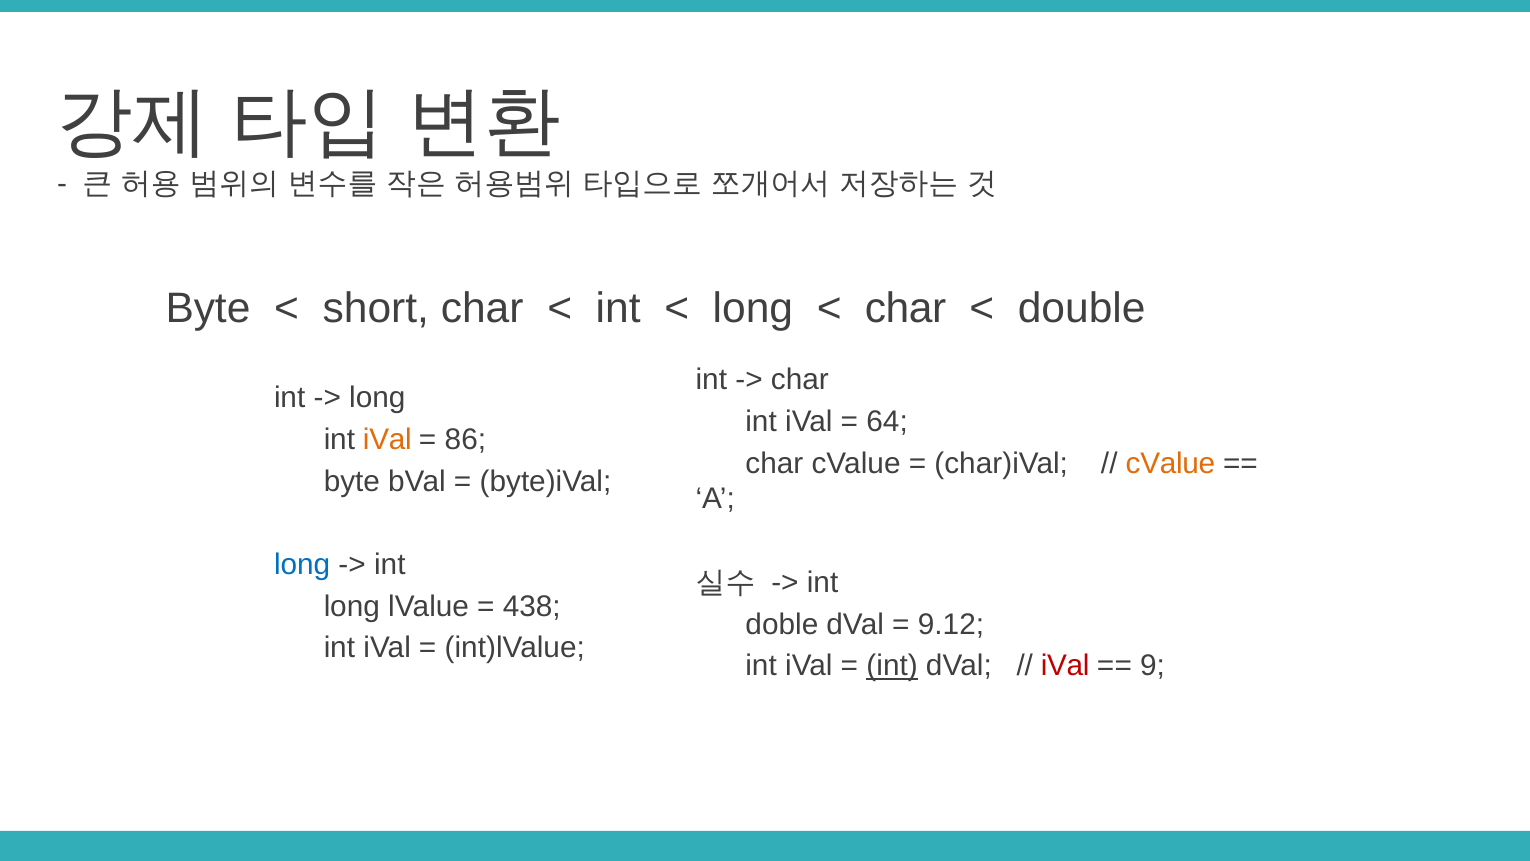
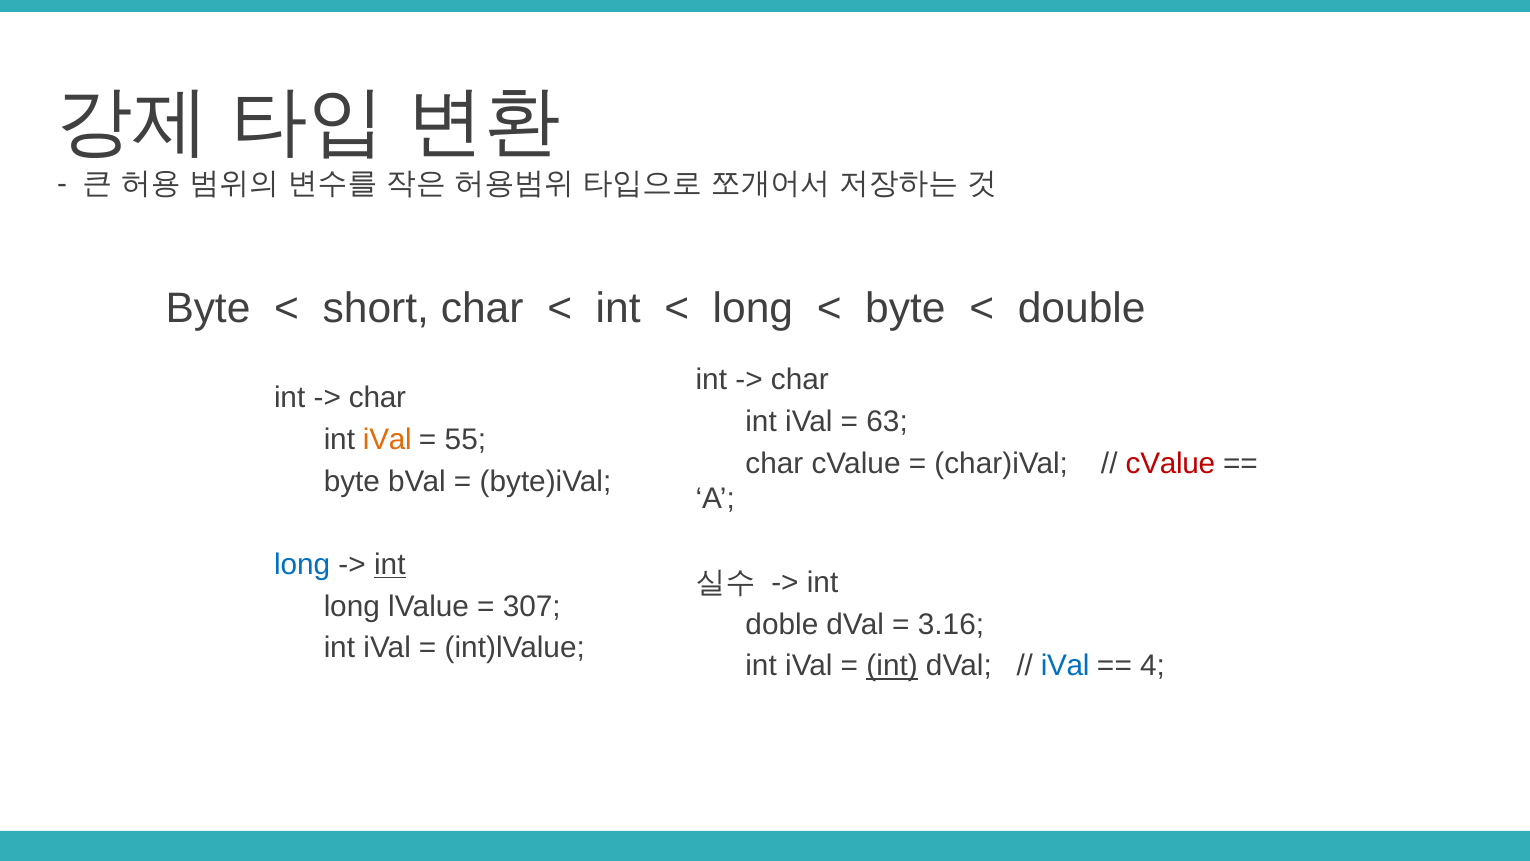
char: char -> byte (905, 309)
long: long -> char (377, 398)
64: 64 -> 63 (887, 422)
86: 86 -> 55 (465, 439)
cValue colour: orange -> red (1170, 463)
int underline: none -> present (390, 564)
438: 438 -> 307 (532, 606)
9.12: 9.12 -> 3.16 (951, 624)
iVal colour: red -> blue (1065, 666)
9: 9 -> 4 (1153, 666)
